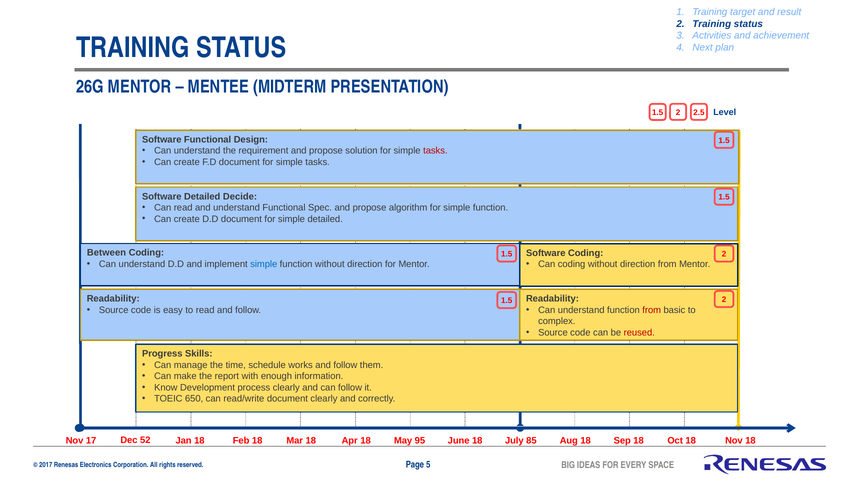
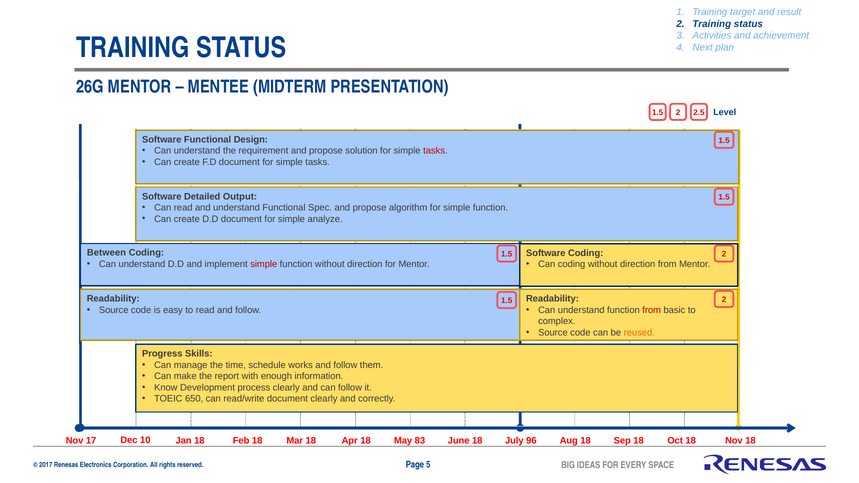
Decide: Decide -> Output (240, 196)
simple detailed: detailed -> analyze (325, 219)
simple colour: blue -> red (264, 264)
reused colour: red -> orange (639, 333)
52: 52 -> 10 (145, 440)
95: 95 -> 83 (420, 441)
85: 85 -> 96 (531, 441)
